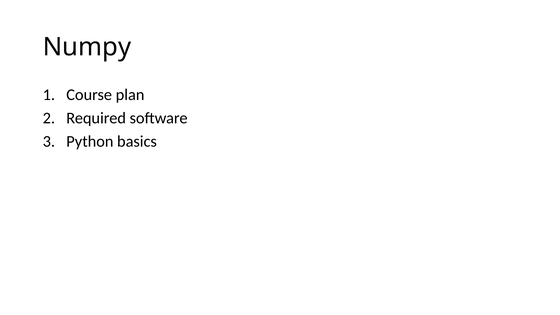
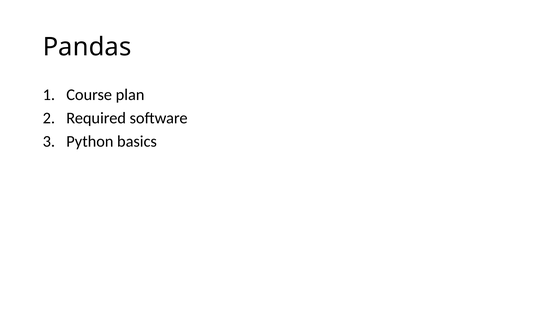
Numpy: Numpy -> Pandas (87, 47)
